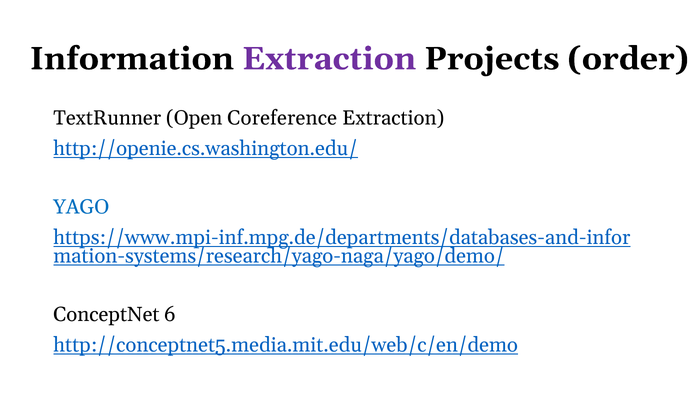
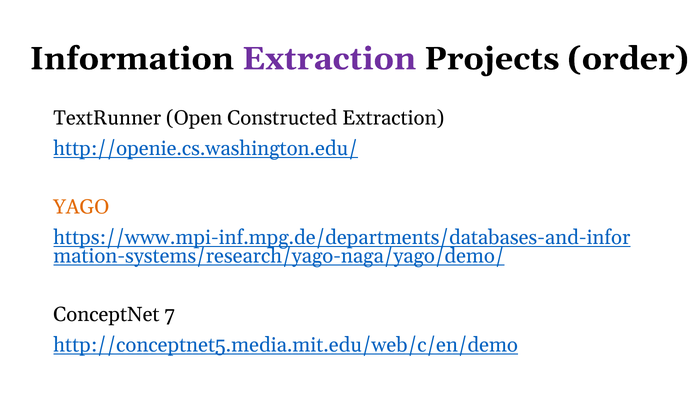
Coreference: Coreference -> Constructed (282, 118)
YAGO colour: blue -> orange (81, 207)
6: 6 -> 7 (170, 315)
